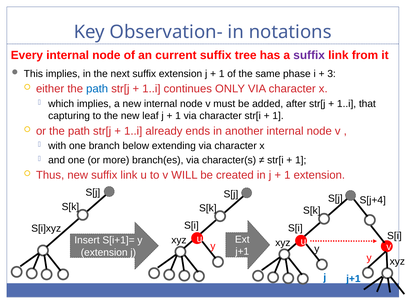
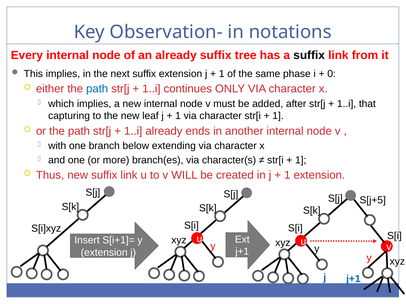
an current: current -> already (176, 55)
suffix colour: purple -> black (309, 55)
3: 3 -> 0 (332, 74)
S[j+4: S[j+4 -> S[j+5 (373, 201)
